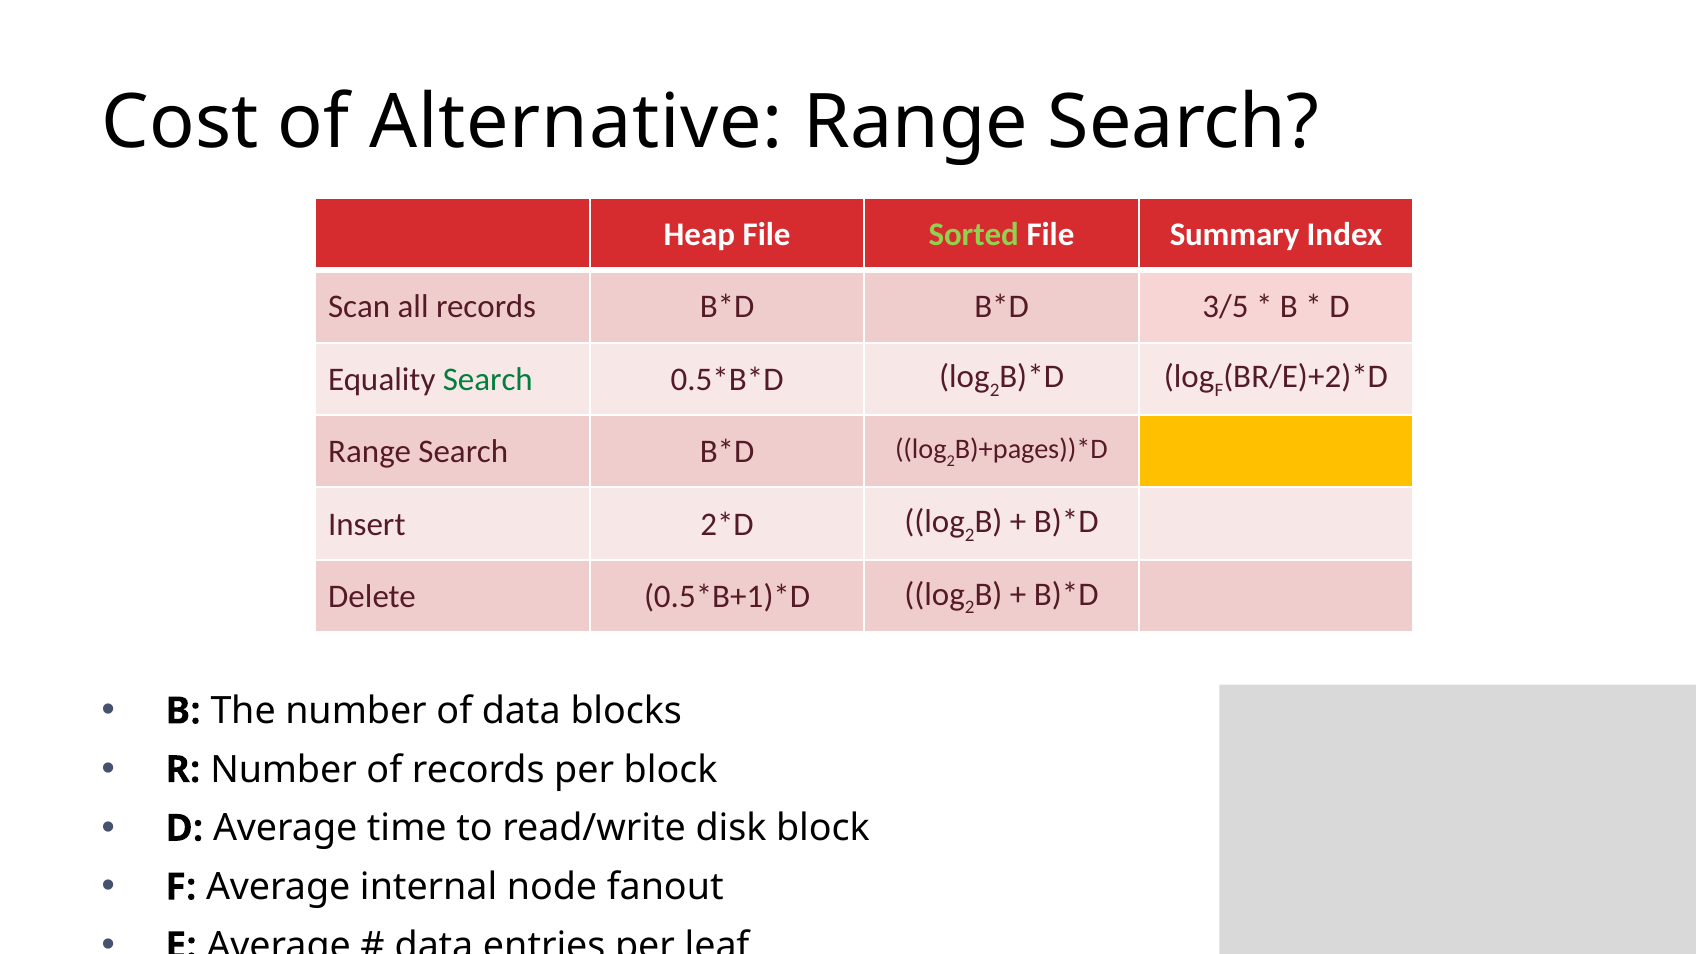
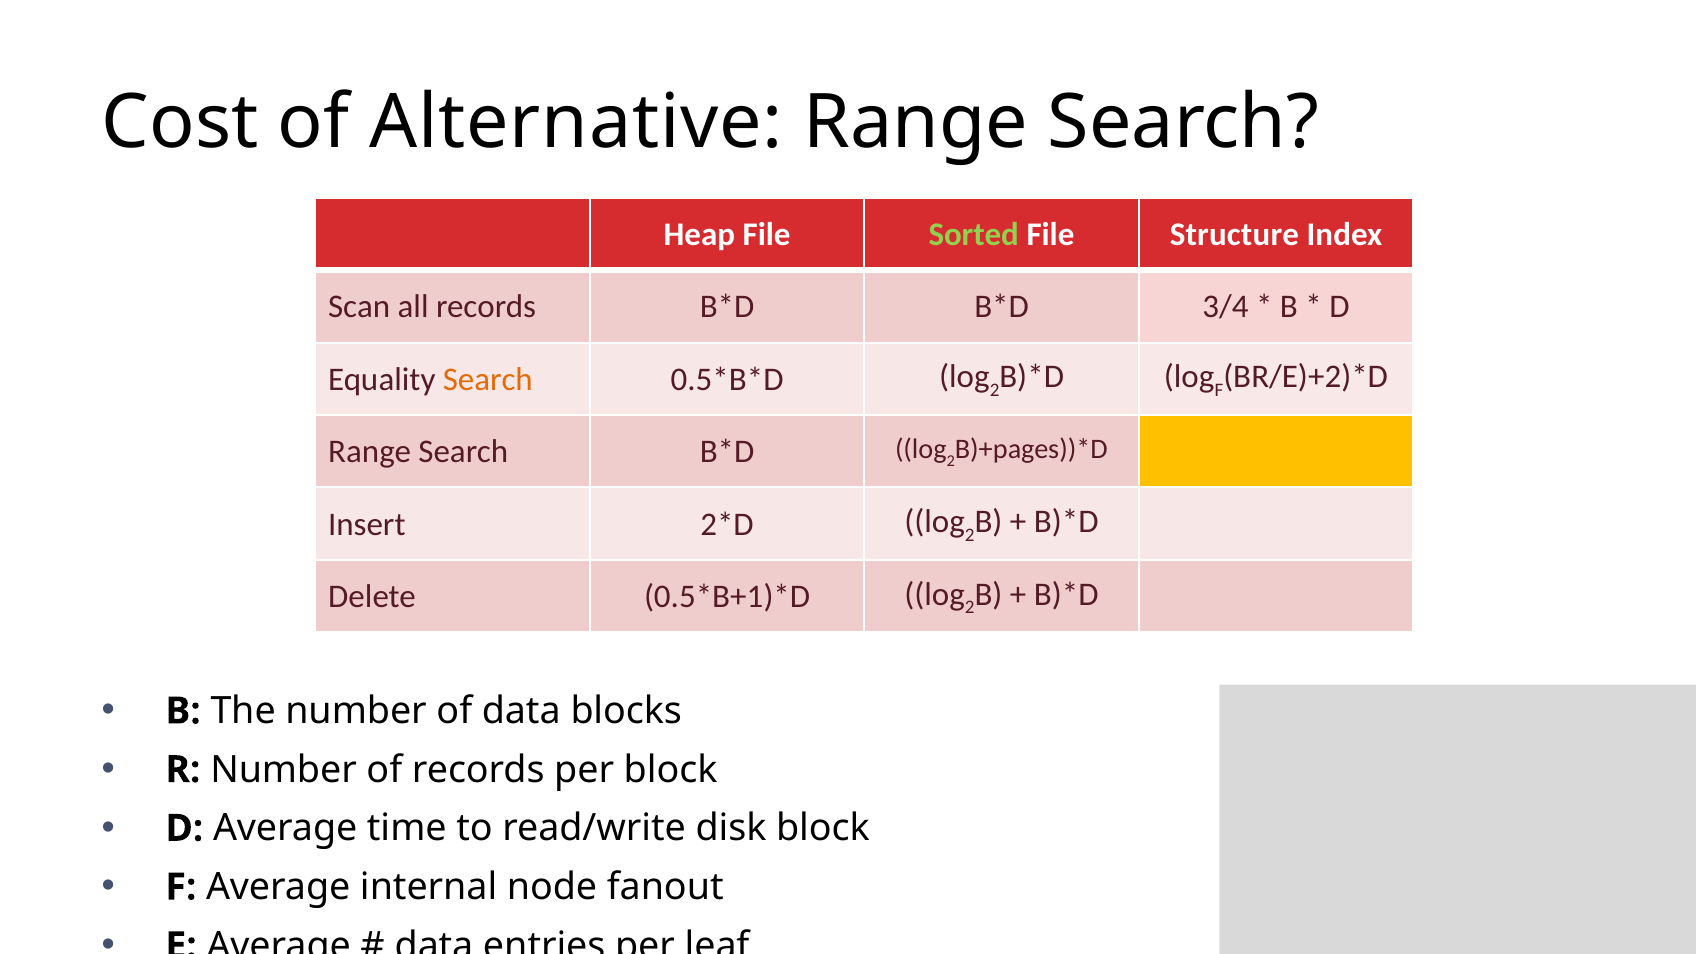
Summary: Summary -> Structure (1234, 234)
3/5: 3/5 -> 3/4 (1225, 307)
Search colour: green -> orange (488, 379)
